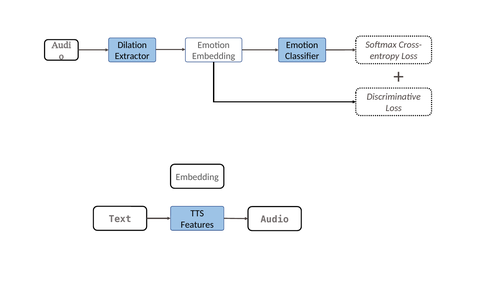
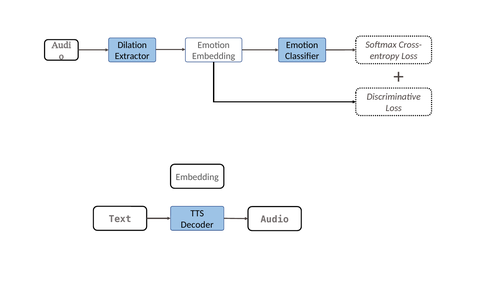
Features: Features -> Decoder (197, 224)
